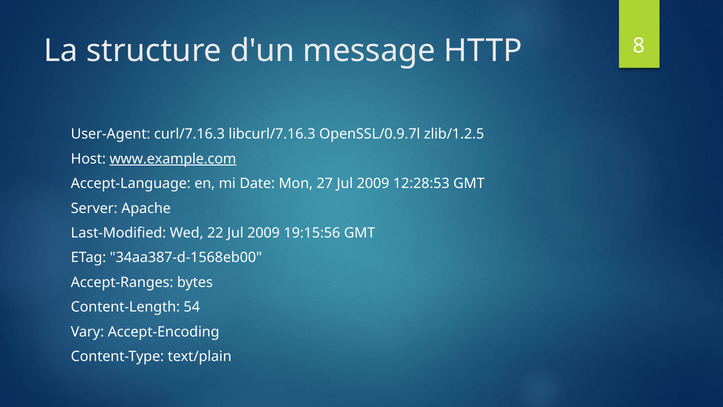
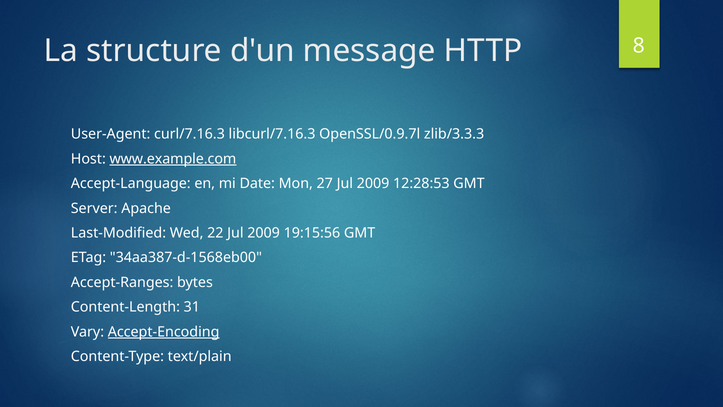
zlib/1.2.5: zlib/1.2.5 -> zlib/3.3.3 (454, 134)
54: 54 -> 31 (192, 307)
Accept-Encoding underline: none -> present (164, 332)
